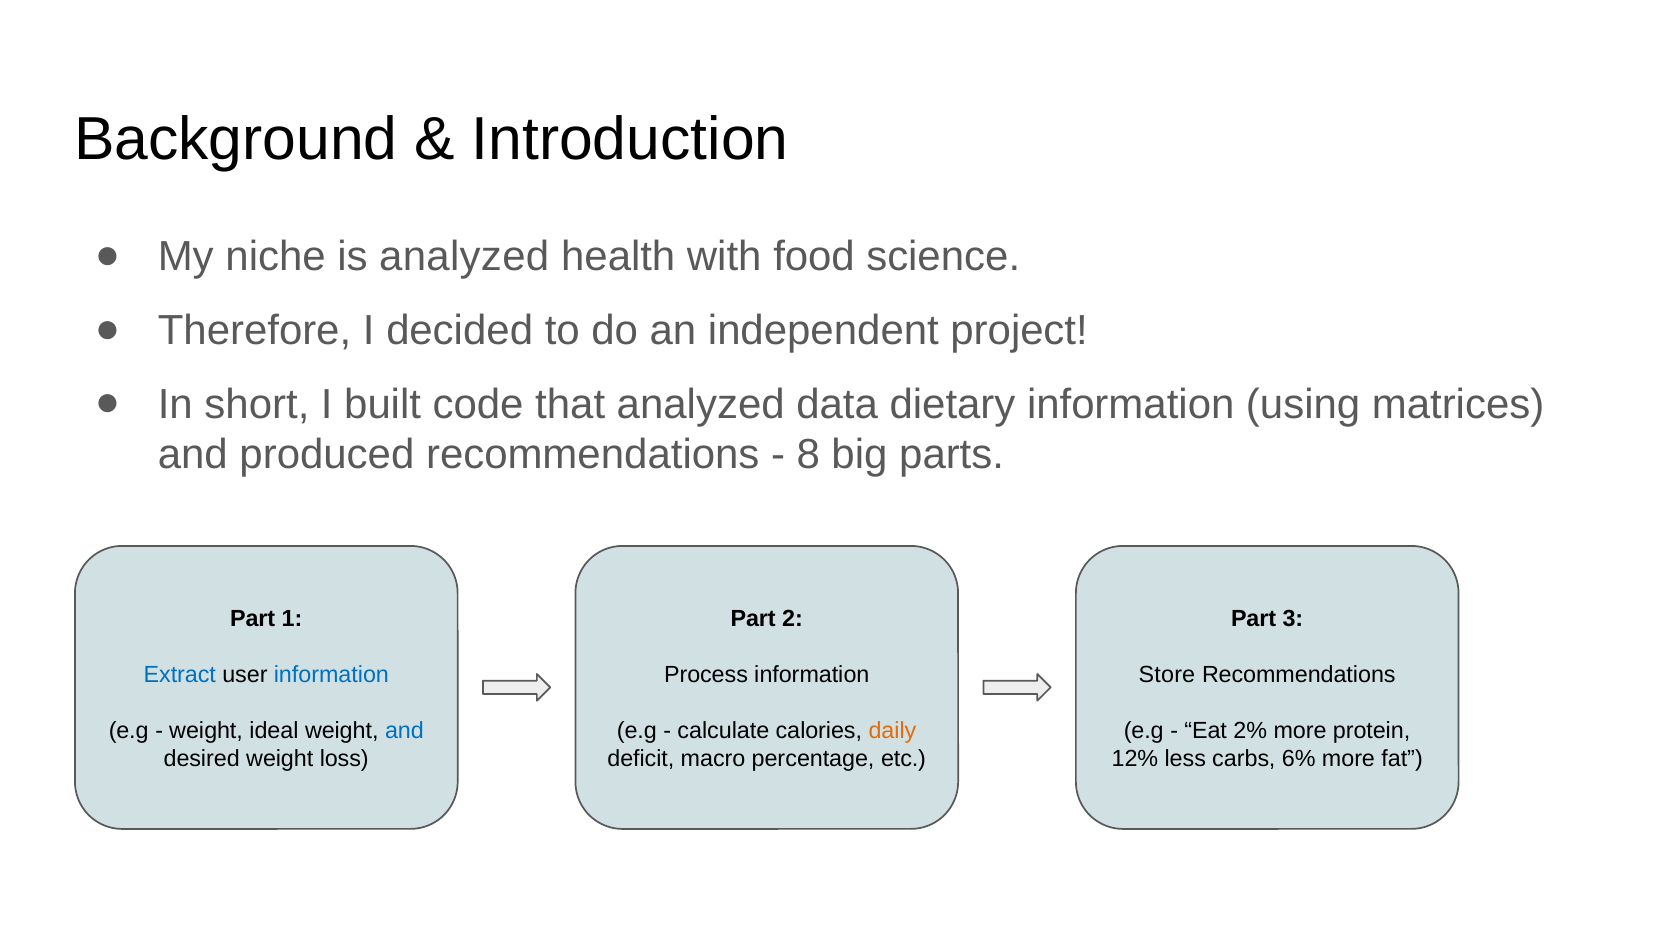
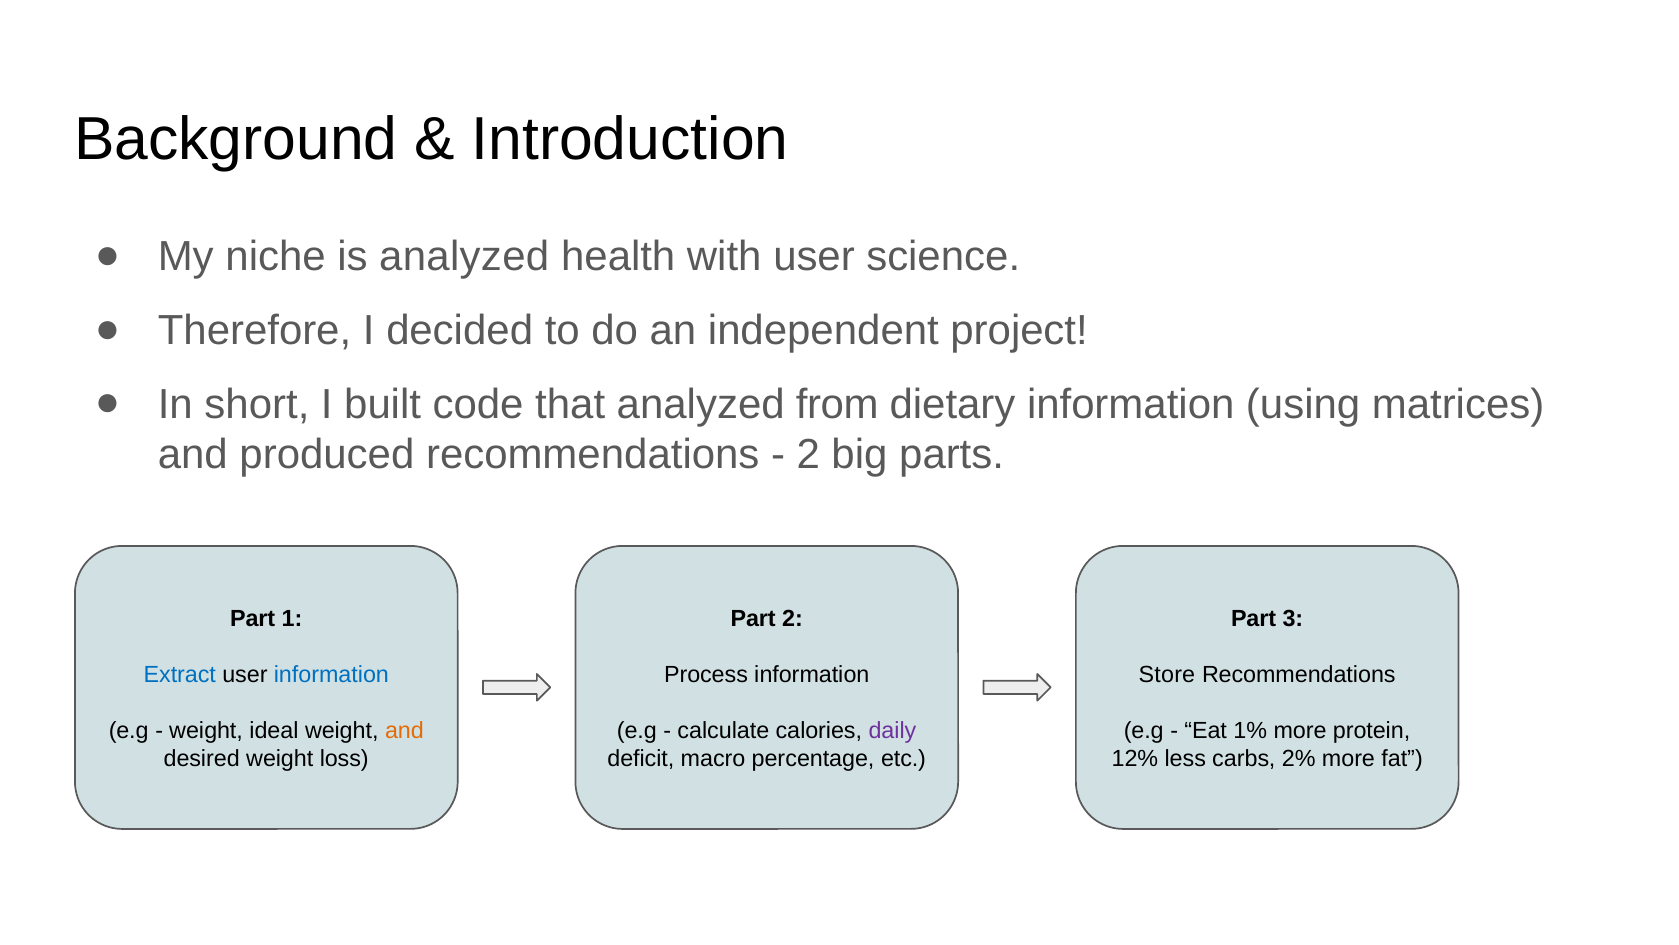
with food: food -> user (814, 257)
data: data -> from (837, 404)
8: 8 -> 2 (808, 454)
and colour: blue -> orange (404, 731)
daily colour: orange -> purple (892, 731)
2%: 2% -> 1% (1250, 731)
6%: 6% -> 2% (1299, 759)
